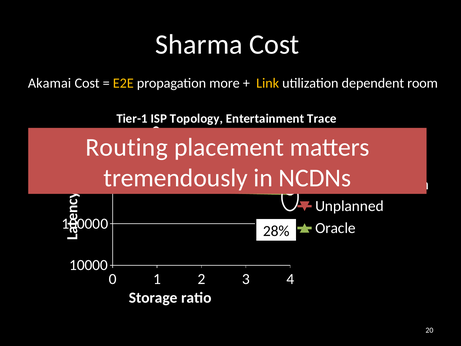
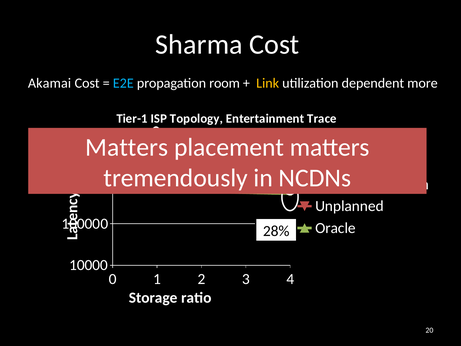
E2E colour: yellow -> light blue (123, 83)
more: more -> room (225, 83)
room: room -> more (422, 83)
Routing: Routing -> Matters (127, 147)
